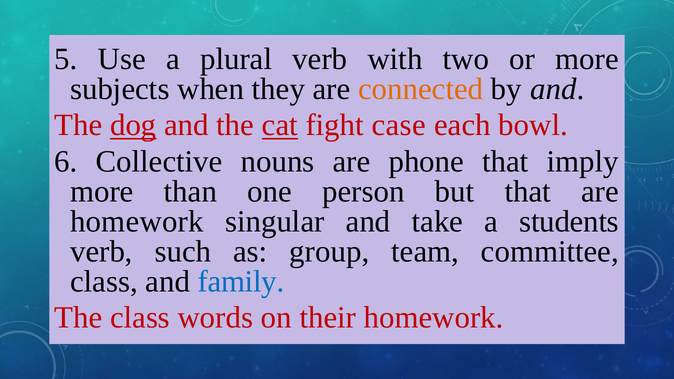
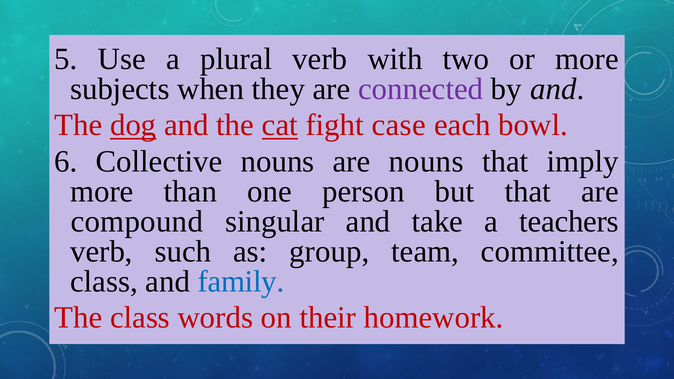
connected colour: orange -> purple (421, 89)
are phone: phone -> nouns (426, 162)
homework: homework -> compound (137, 222)
students: students -> teachers (569, 222)
